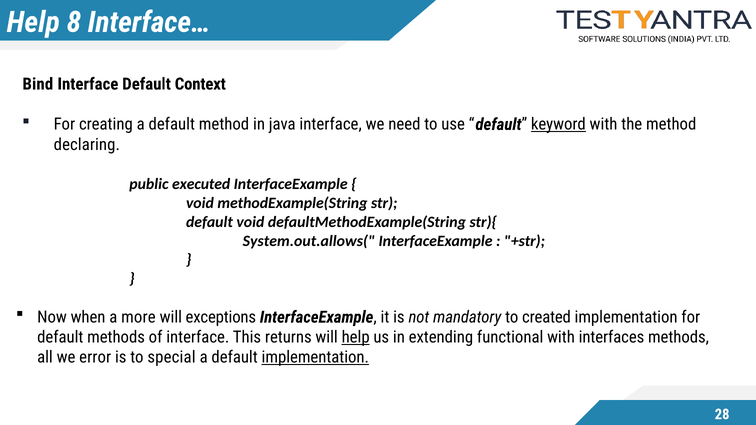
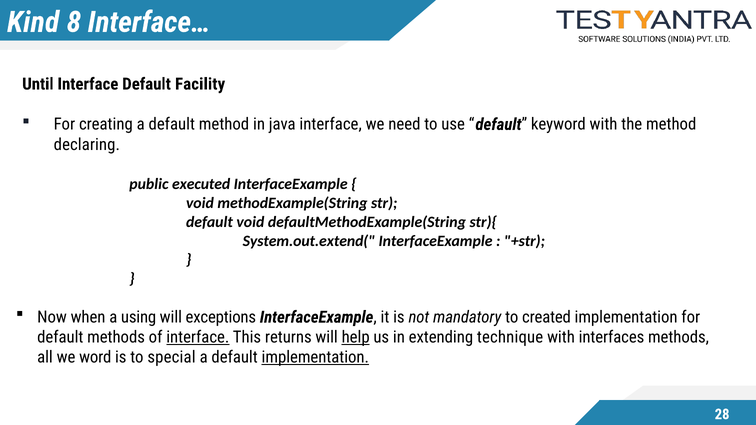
Help: Help -> Kind (33, 22)
Bind: Bind -> Until (38, 84)
Context: Context -> Facility (200, 84)
keyword underline: present -> none (558, 124)
System.out.allows(: System.out.allows( -> System.out.extend( (309, 241)
more: more -> using (139, 317)
interface underline: none -> present (198, 337)
functional: functional -> technique (510, 337)
error: error -> word (95, 358)
